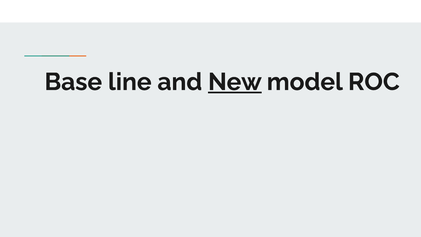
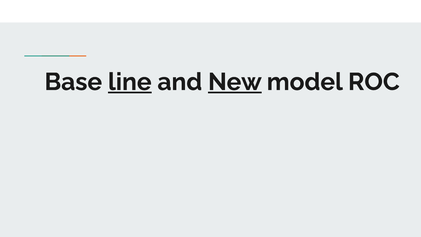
line underline: none -> present (130, 82)
